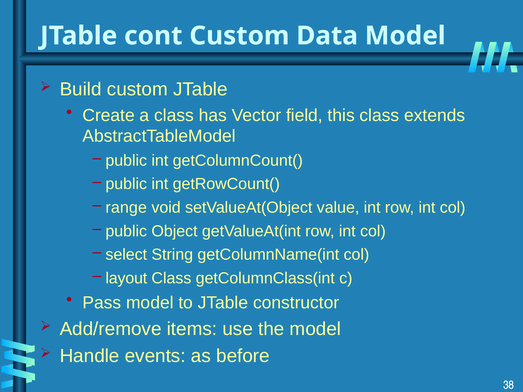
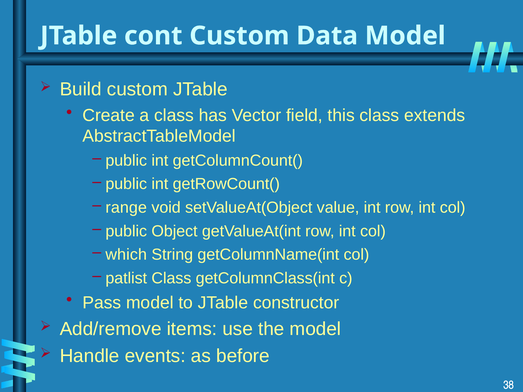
select: select -> which (126, 255)
layout: layout -> patlist (126, 278)
